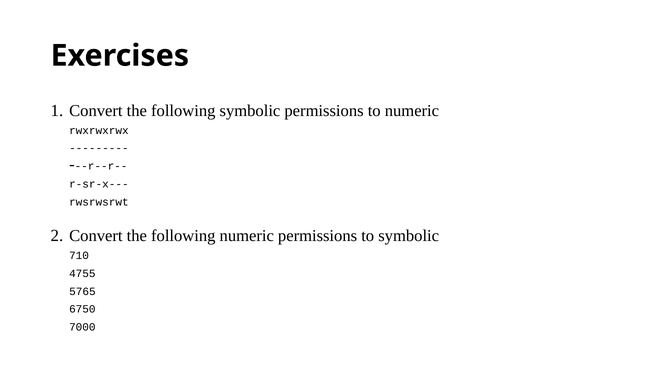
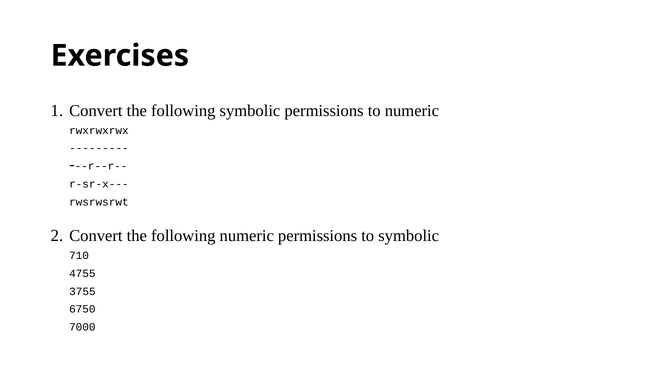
5765: 5765 -> 3755 (82, 291)
